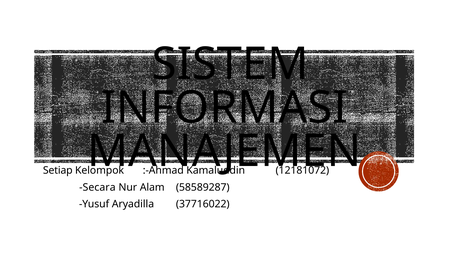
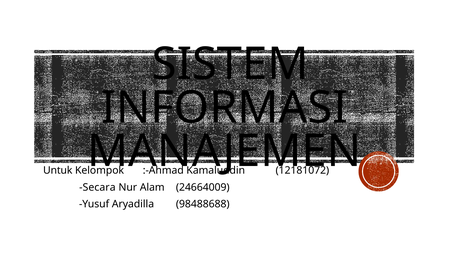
Setiap: Setiap -> Untuk (58, 170)
58589287: 58589287 -> 24664009 (203, 187)
37716022: 37716022 -> 98488688 (203, 204)
